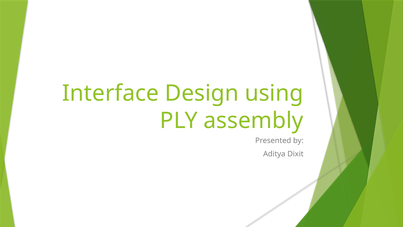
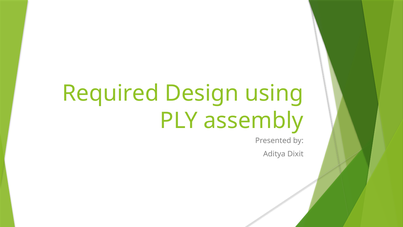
Interface: Interface -> Required (111, 93)
